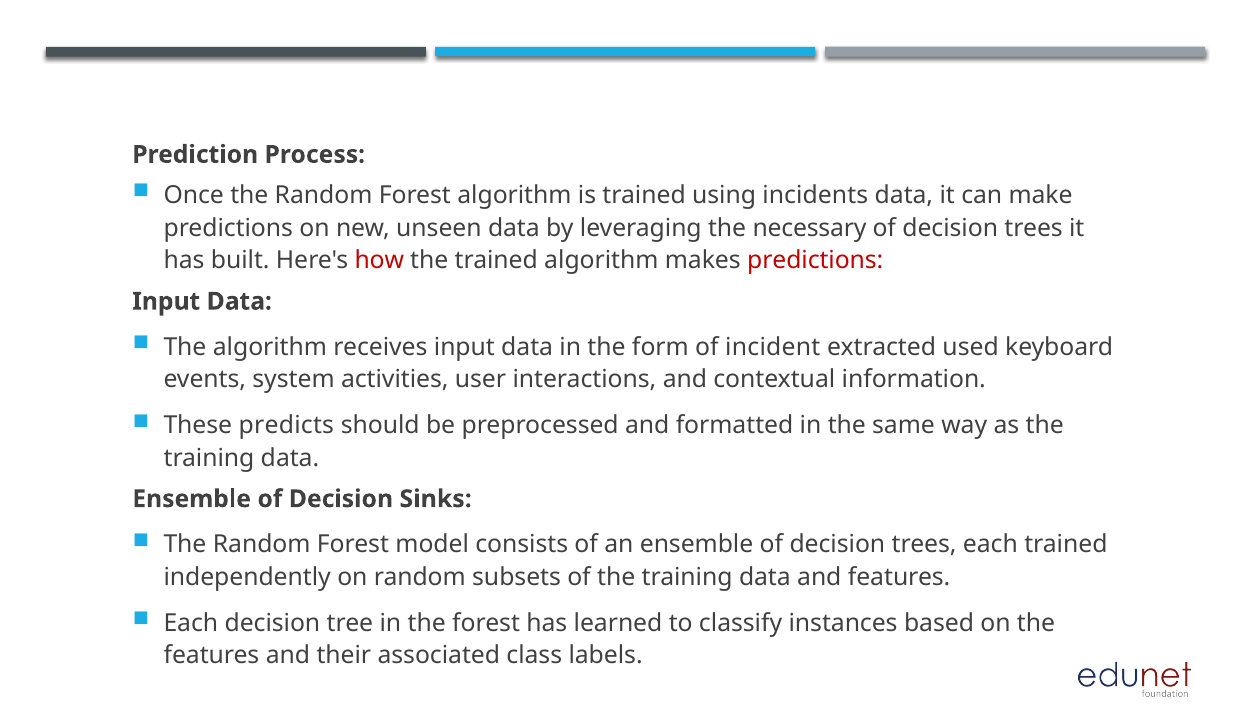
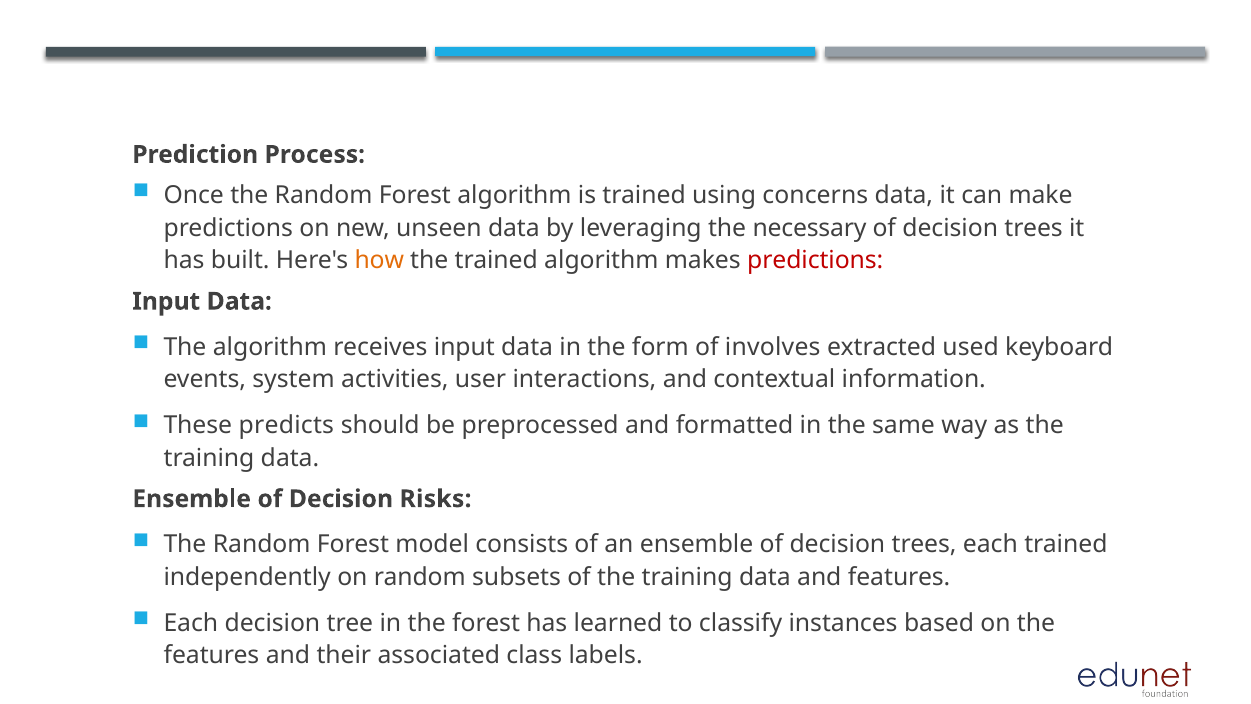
incidents: incidents -> concerns (815, 195)
how colour: red -> orange (379, 261)
incident: incident -> involves (773, 347)
Sinks: Sinks -> Risks (436, 499)
